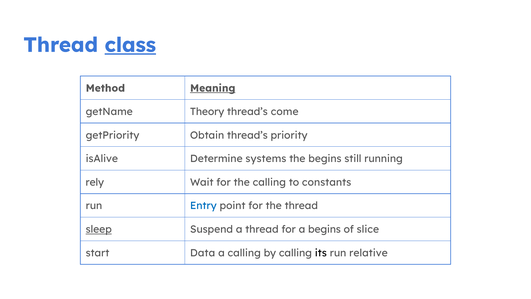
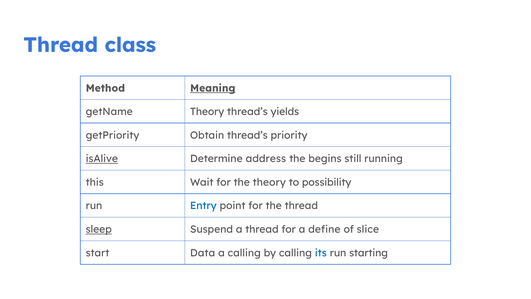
class underline: present -> none (130, 45)
come: come -> yields (285, 112)
isAlive underline: none -> present (102, 159)
systems: systems -> address (266, 159)
rely: rely -> this (95, 182)
the calling: calling -> theory (269, 182)
constants: constants -> possibility (327, 182)
a begins: begins -> define (324, 229)
its colour: black -> blue (321, 253)
relative: relative -> starting (369, 253)
